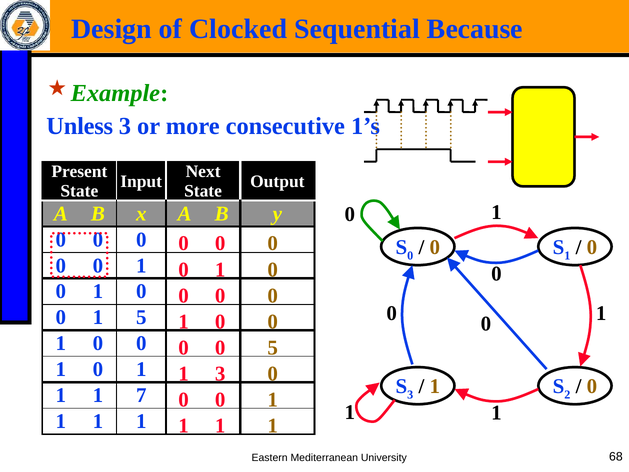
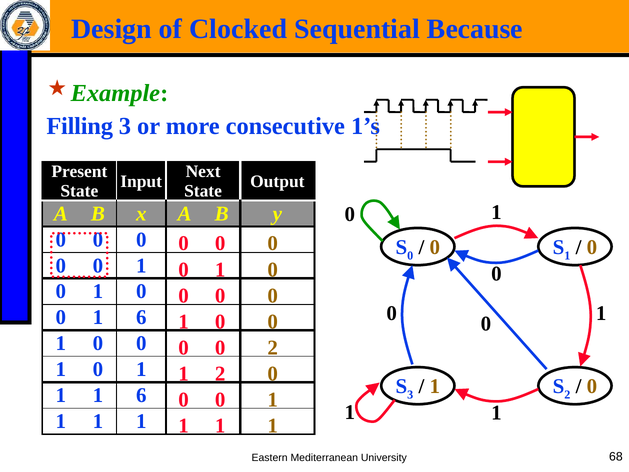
Unless: Unless -> Filling (80, 126)
0 1 5: 5 -> 6 (141, 317)
0 5: 5 -> 2 (273, 348)
1 3: 3 -> 2 (220, 374)
1 1 7: 7 -> 6 (141, 395)
